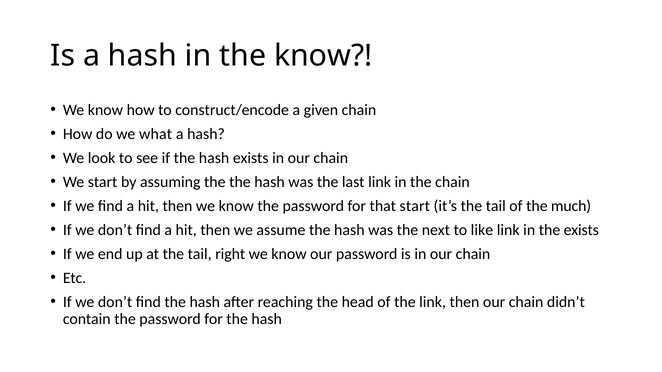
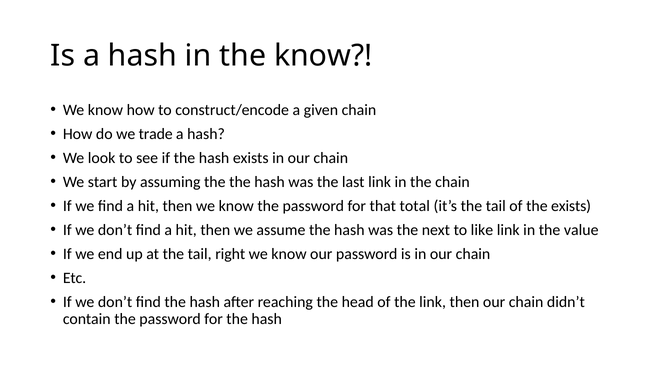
what: what -> trade (156, 134)
that start: start -> total (415, 206)
the much: much -> exists (571, 206)
the exists: exists -> value (581, 230)
